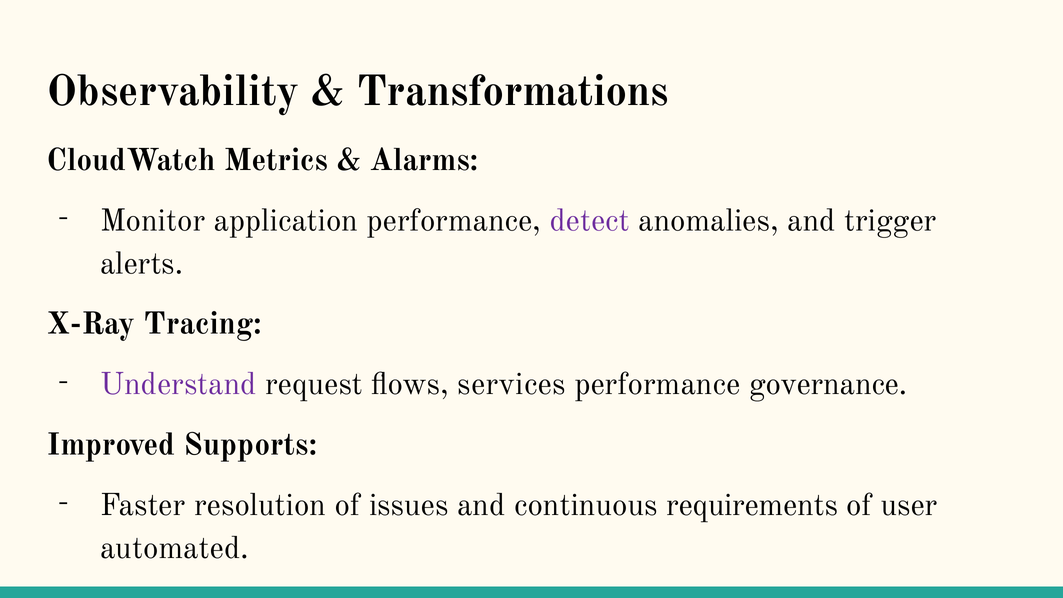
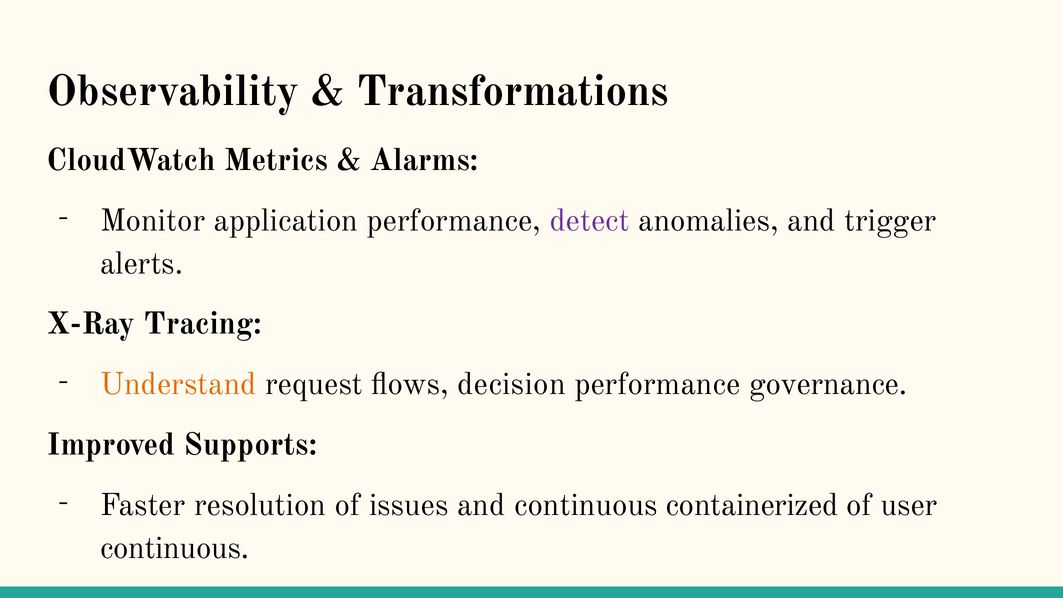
Understand colour: purple -> orange (178, 384)
services: services -> decision (512, 384)
requirements: requirements -> containerized (752, 505)
automated: automated -> continuous (175, 548)
